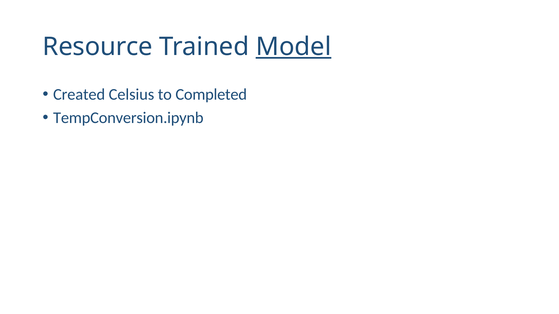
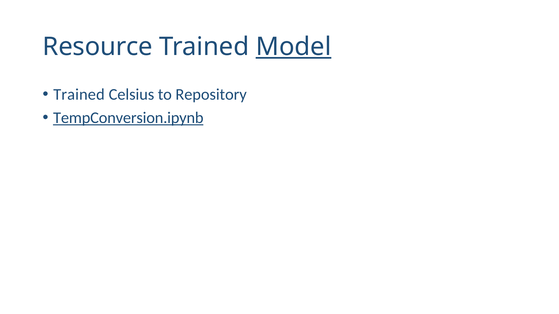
Created: Created -> Trained (79, 94)
Completed: Completed -> Repository (211, 94)
TempConversion.ipynb underline: none -> present (128, 118)
